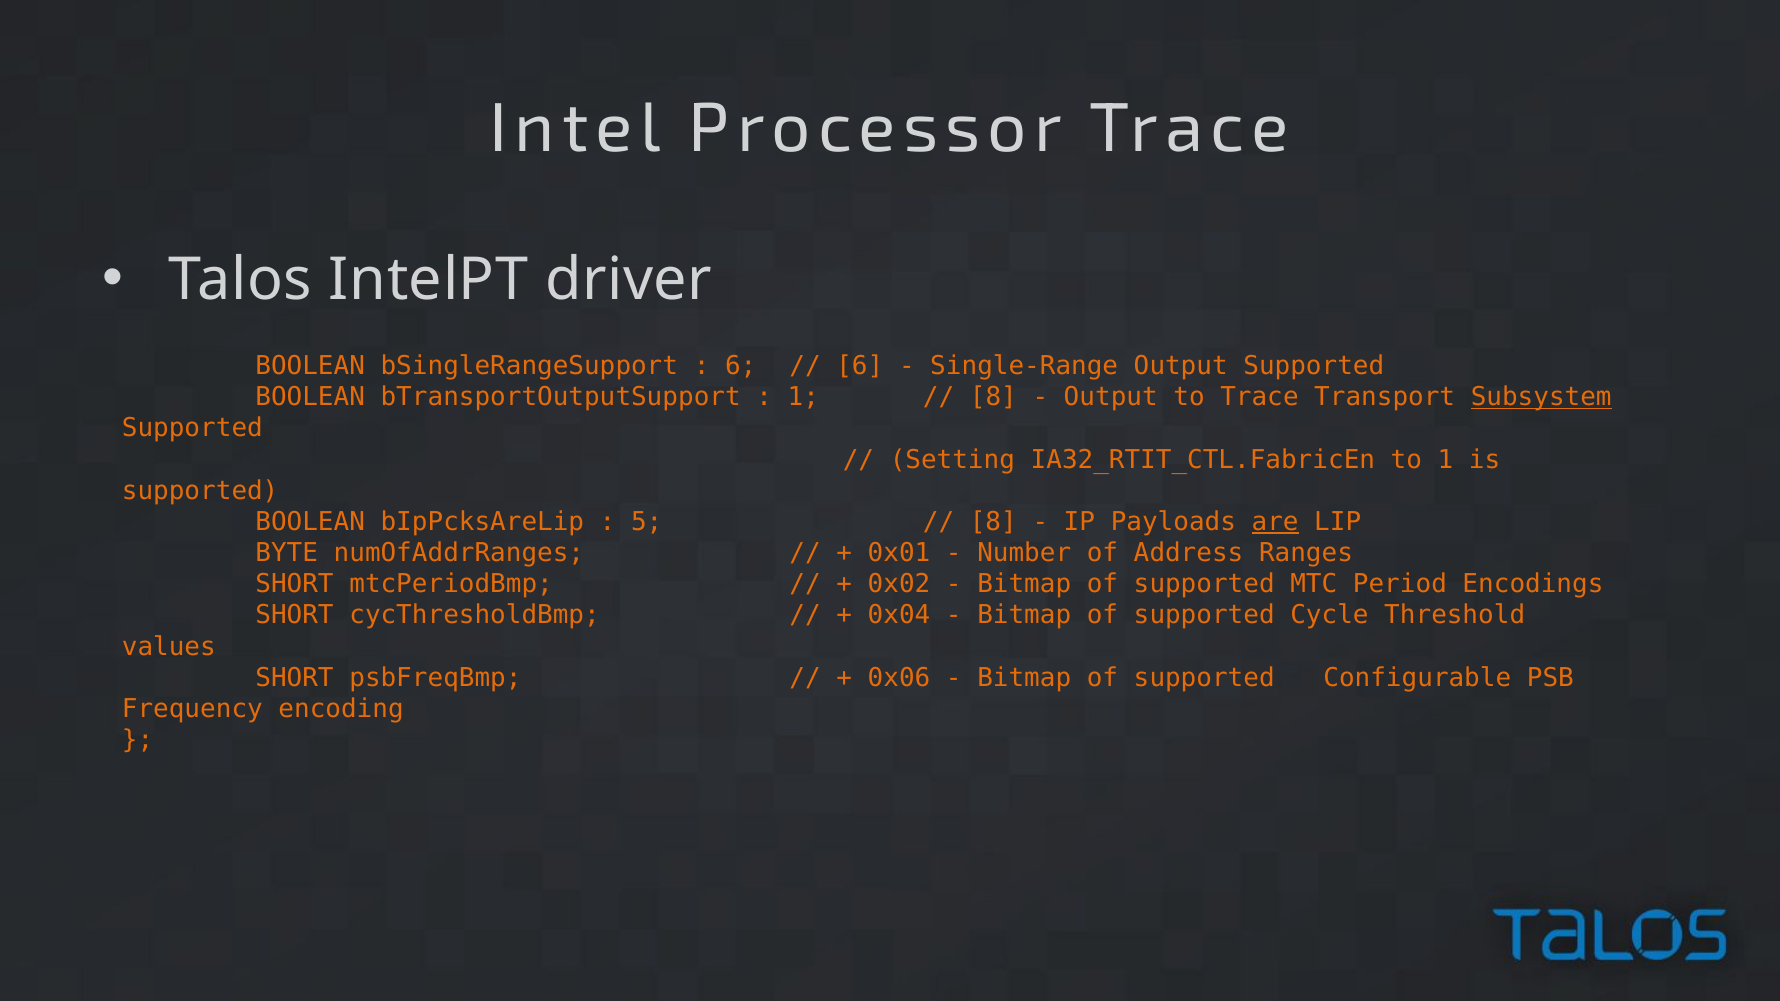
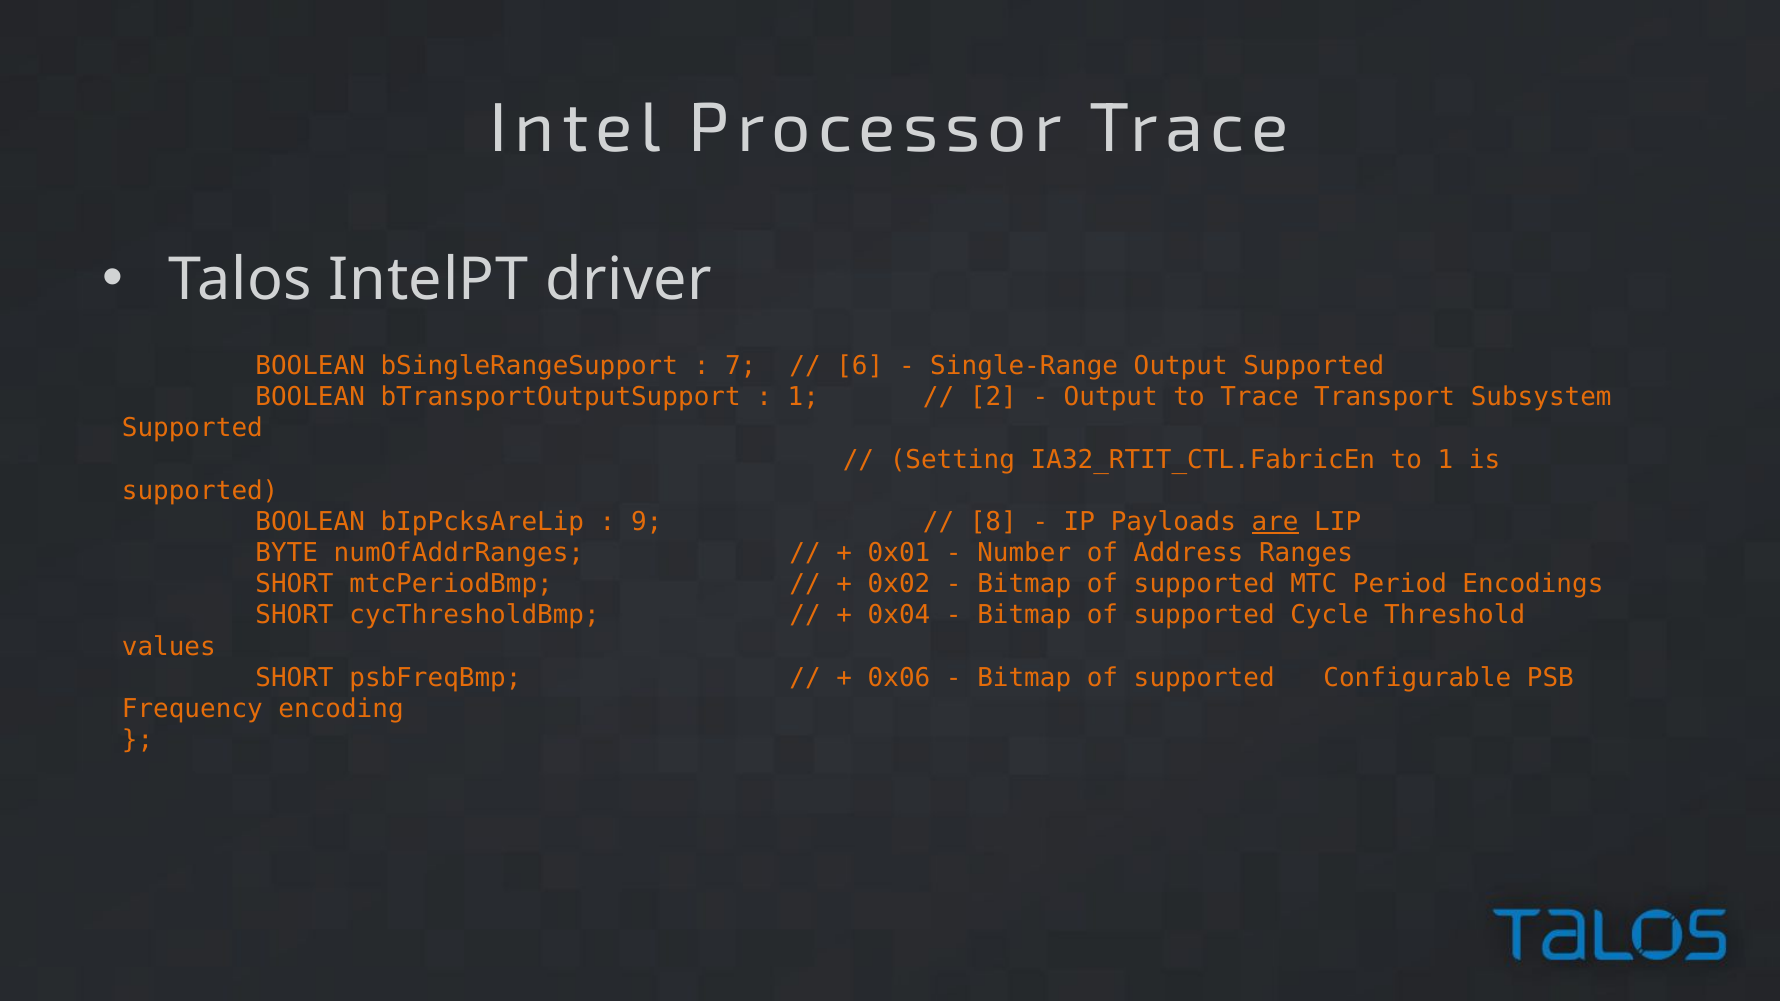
6: 6 -> 7 (741, 366)
8: 8 -> 2 (993, 397)
Subsystem underline: present -> none (1541, 397)
5: 5 -> 9 (647, 522)
